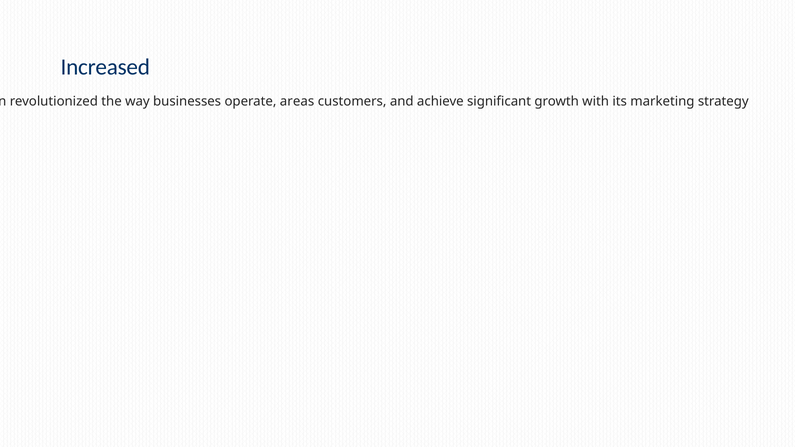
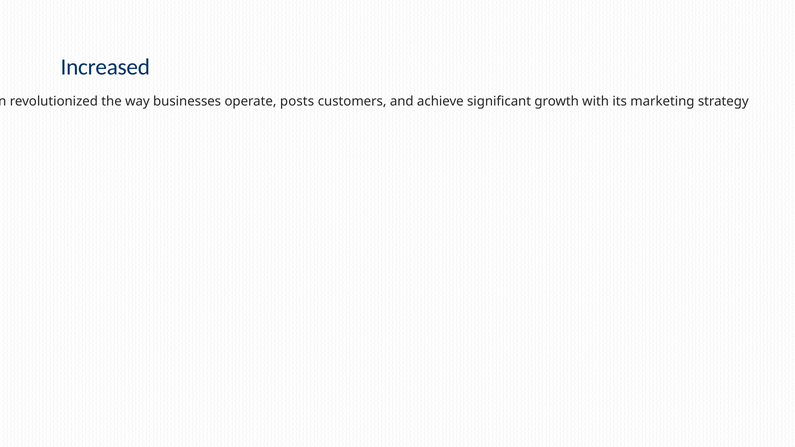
areas: areas -> posts (297, 101)
